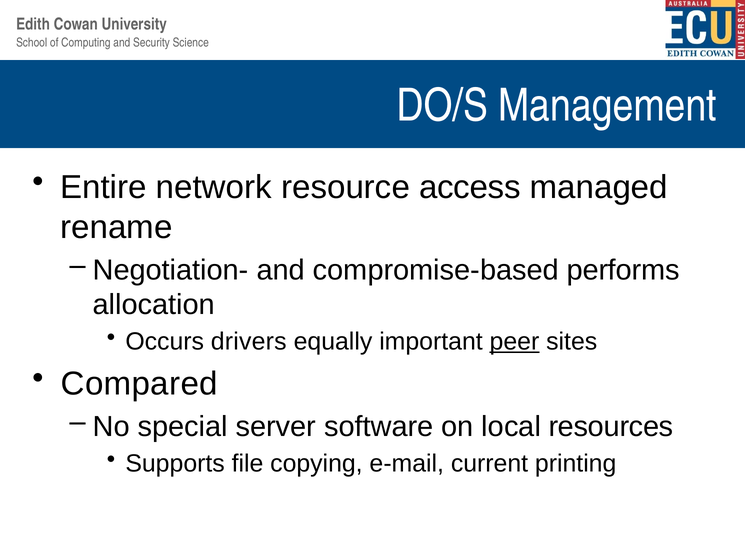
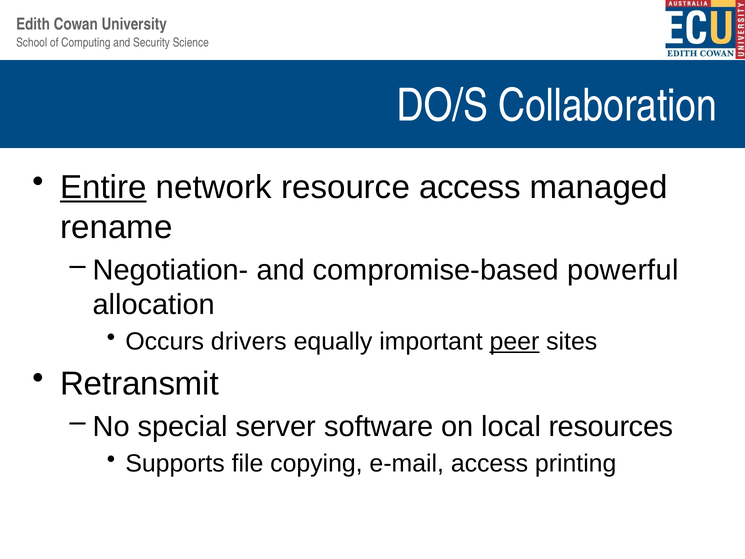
Management: Management -> Collaboration (608, 105)
Entire underline: none -> present (103, 187)
performs: performs -> powerful (623, 270)
Compared: Compared -> Retransmit (140, 384)
e-mail current: current -> access (489, 463)
